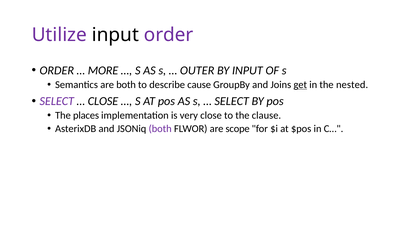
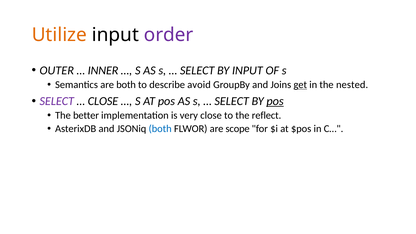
Utilize colour: purple -> orange (59, 35)
ORDER: ORDER -> OUTER (57, 70)
MORE: MORE -> INNER (103, 70)
OUTER: OUTER -> SELECT (197, 70)
cause: cause -> avoid (199, 85)
pos underline: none -> present (275, 101)
places: places -> better (86, 116)
clause: clause -> reflect (267, 116)
both colour: purple -> blue (160, 129)
